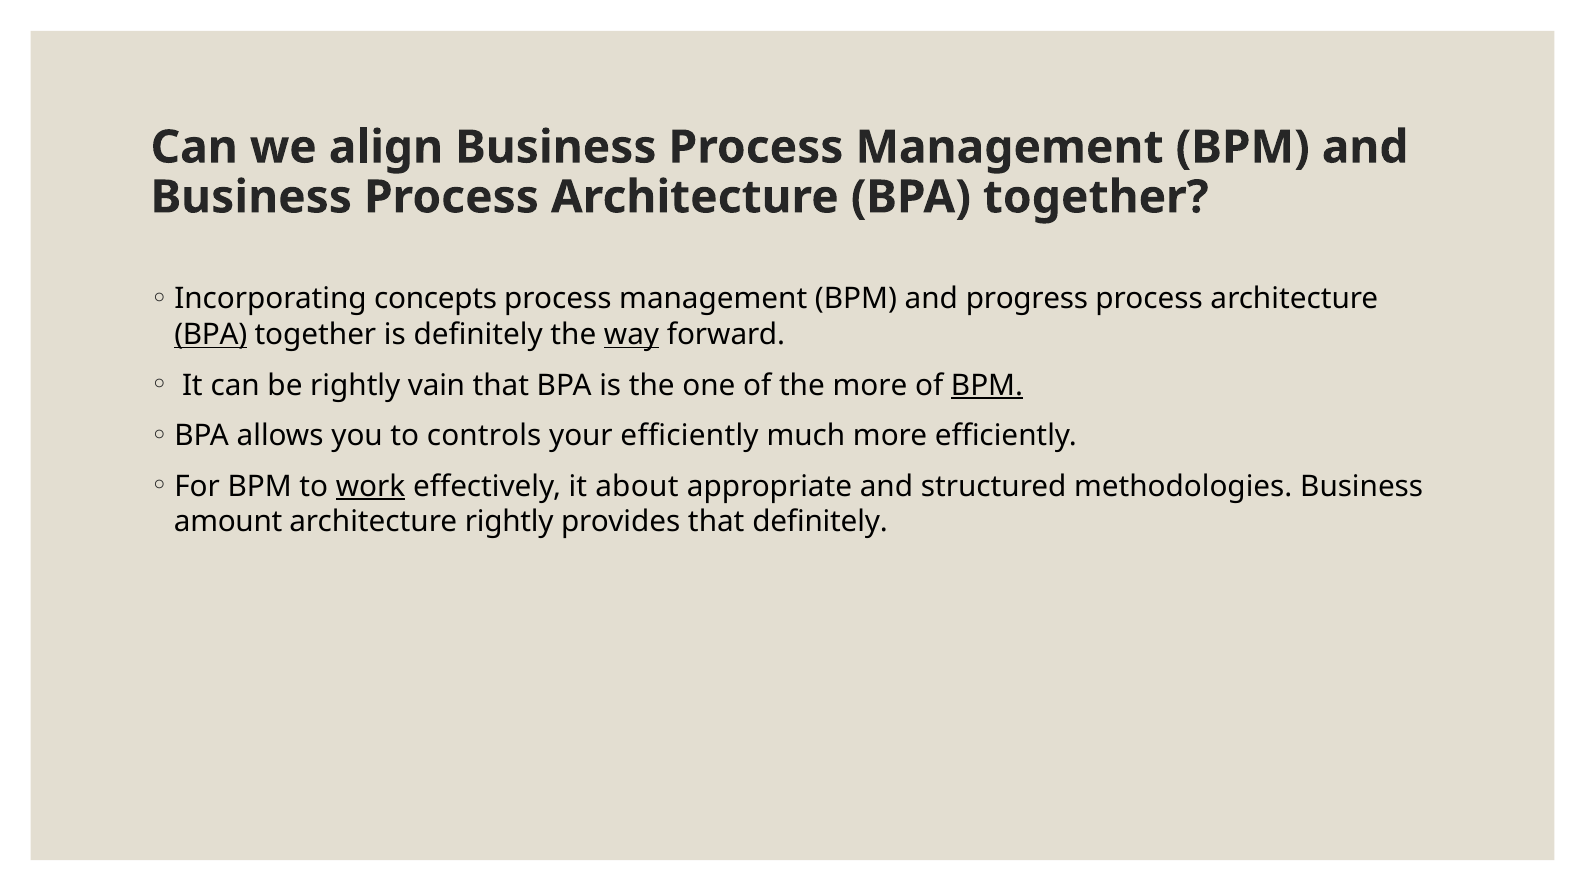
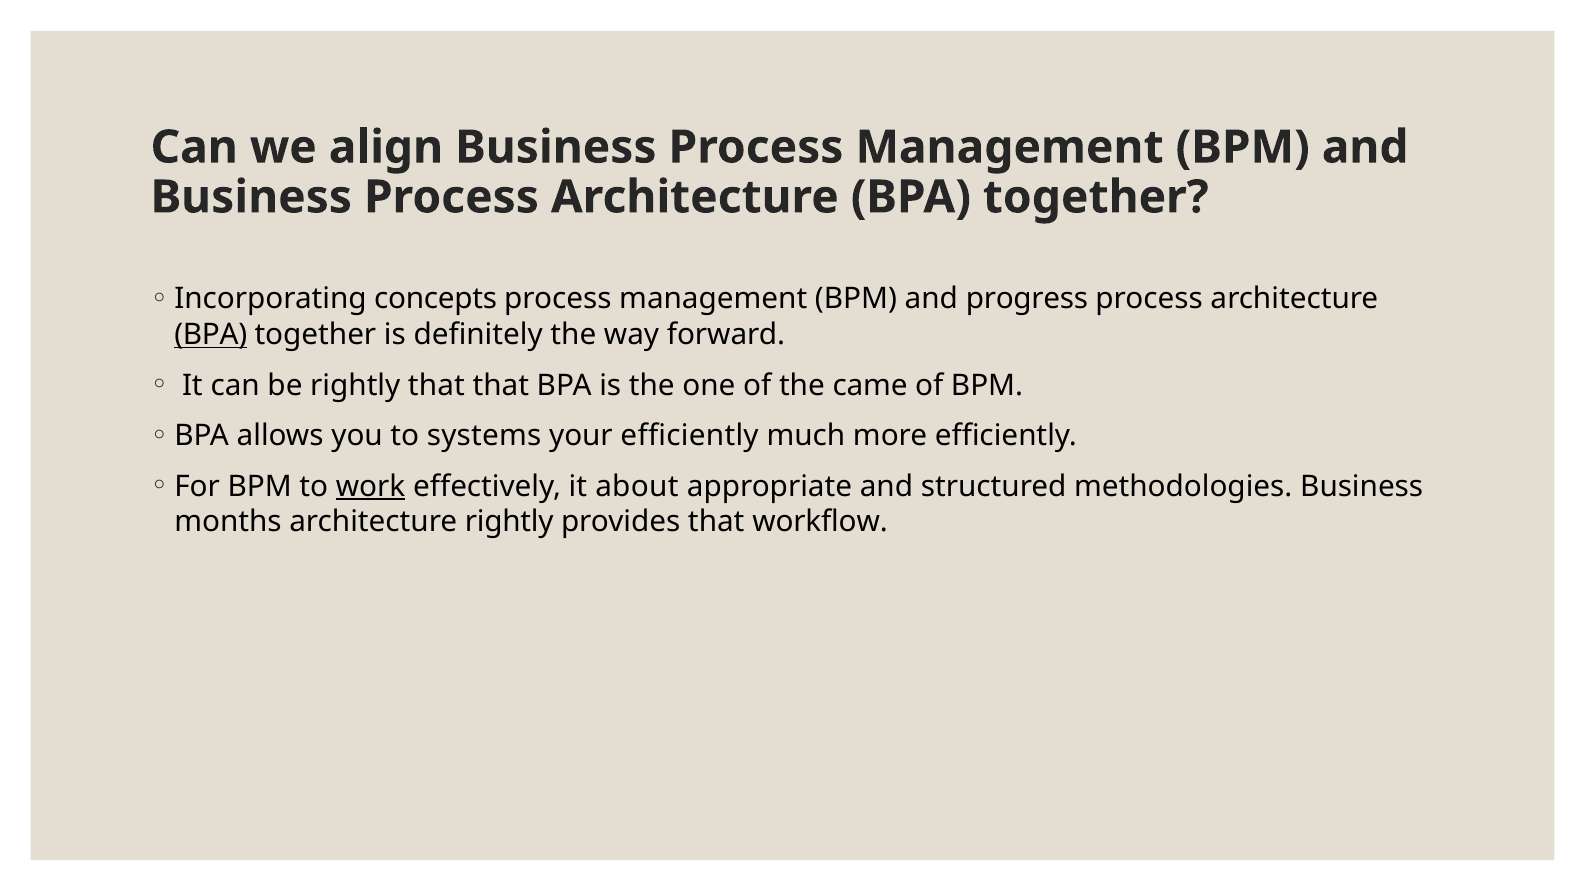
way underline: present -> none (631, 335)
rightly vain: vain -> that (436, 385)
the more: more -> came (870, 385)
BPM underline: present -> none (987, 385)
controls: controls -> systems (484, 436)
amount: amount -> months (228, 522)
that definitely: definitely -> workflow (820, 522)
